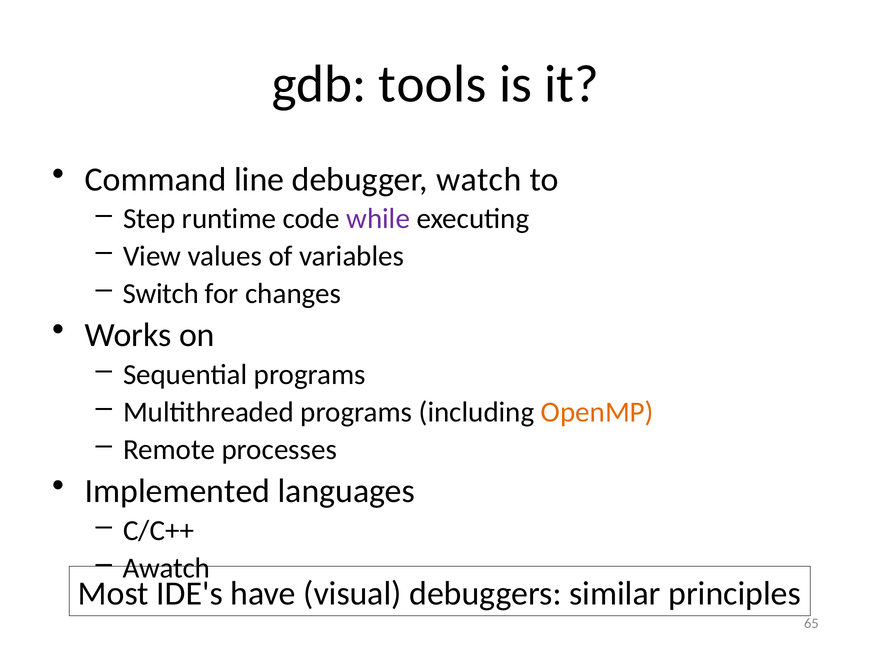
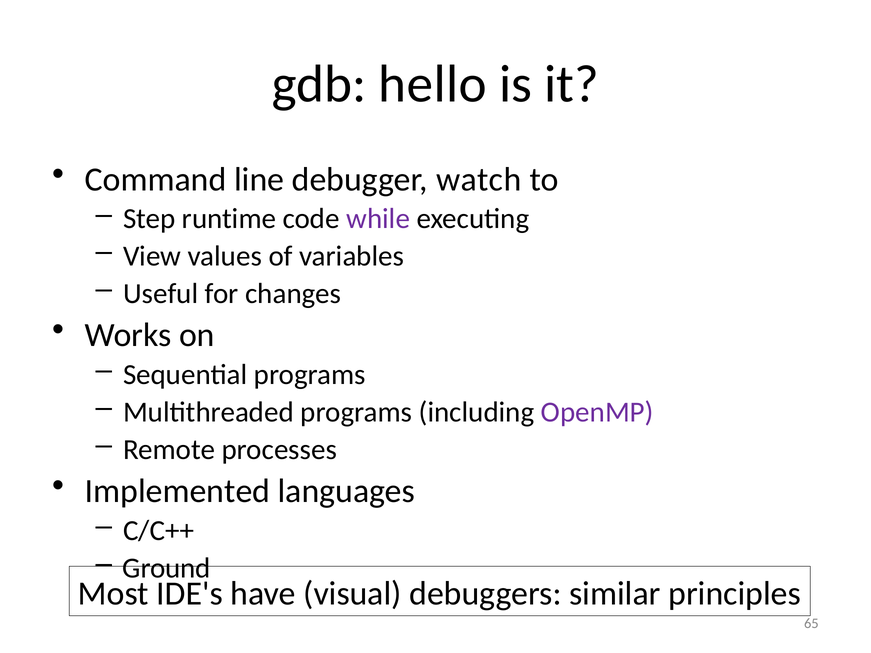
tools: tools -> hello (433, 84)
Switch: Switch -> Useful (161, 294)
OpenMP colour: orange -> purple (597, 412)
Awatch: Awatch -> Ground (167, 568)
